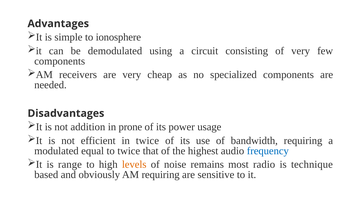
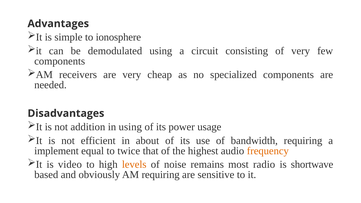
in prone: prone -> using (130, 127)
in twice: twice -> about (147, 141)
modulated: modulated -> implement (56, 151)
frequency colour: blue -> orange (268, 151)
range: range -> video (70, 165)
technique: technique -> shortwave (312, 165)
